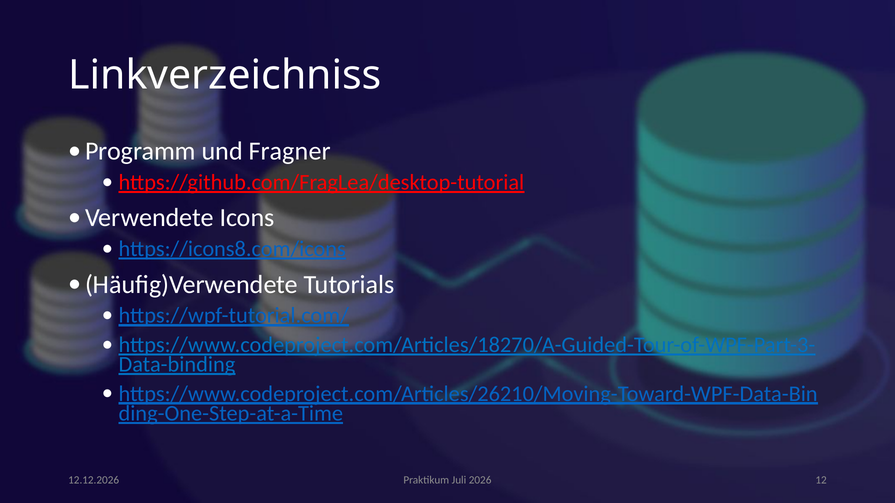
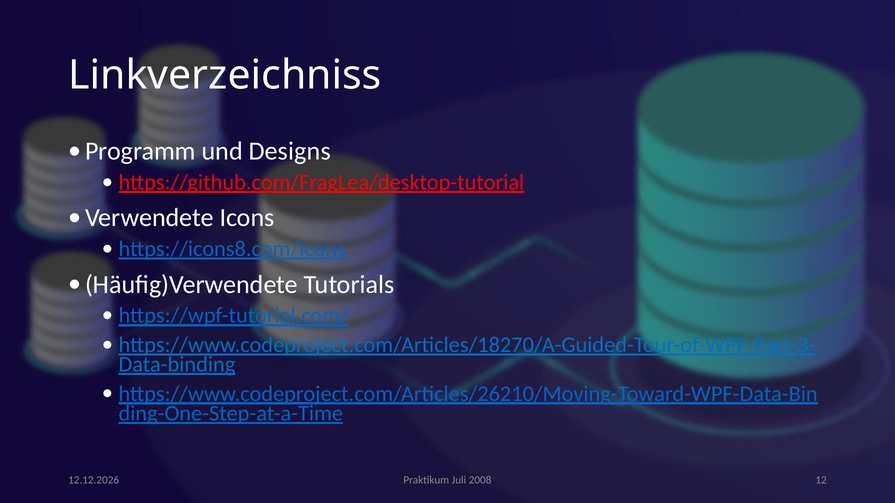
Fragner: Fragner -> Designs (290, 151)
2026: 2026 -> 2008 (480, 481)
